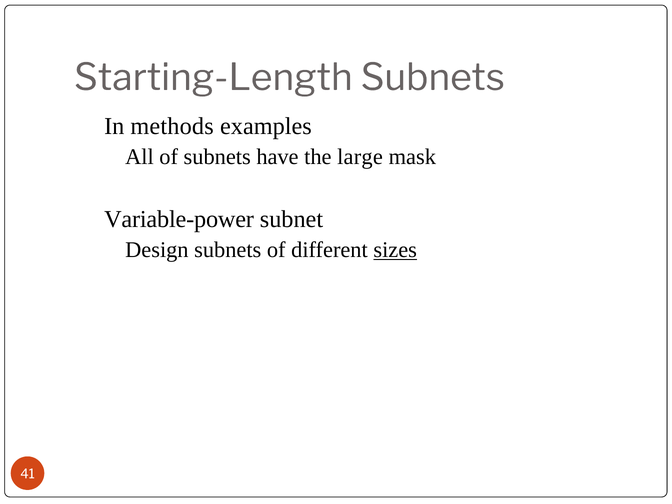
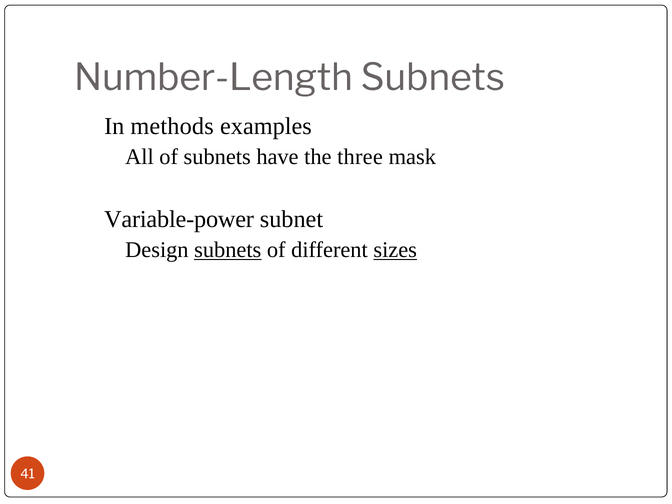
Starting-Length: Starting-Length -> Number-Length (213, 78)
large: large -> three (360, 157)
subnets underline: none -> present (228, 250)
